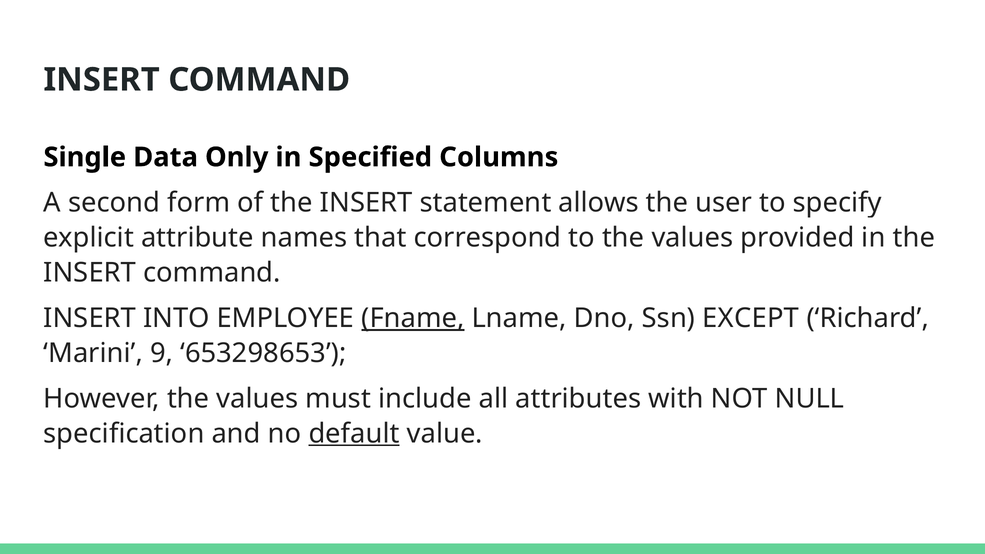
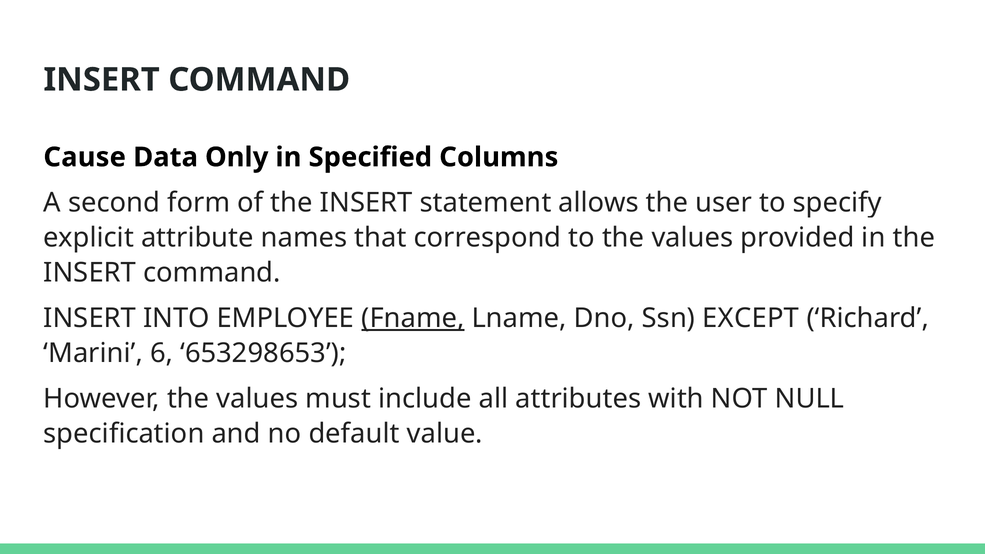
Single: Single -> Cause (85, 157)
9: 9 -> 6 (162, 353)
default underline: present -> none (354, 434)
